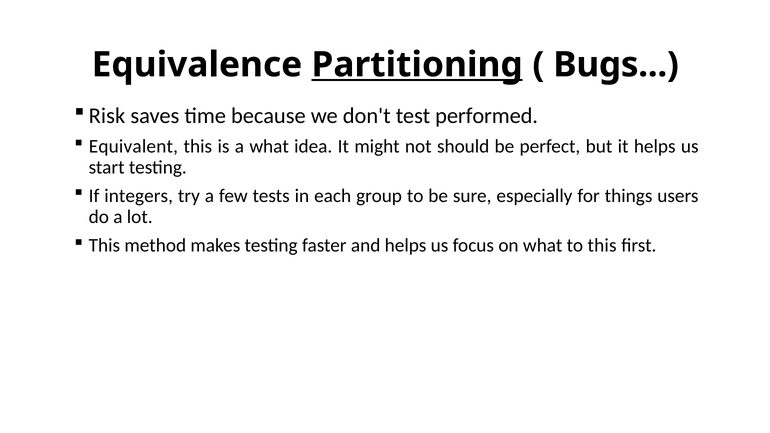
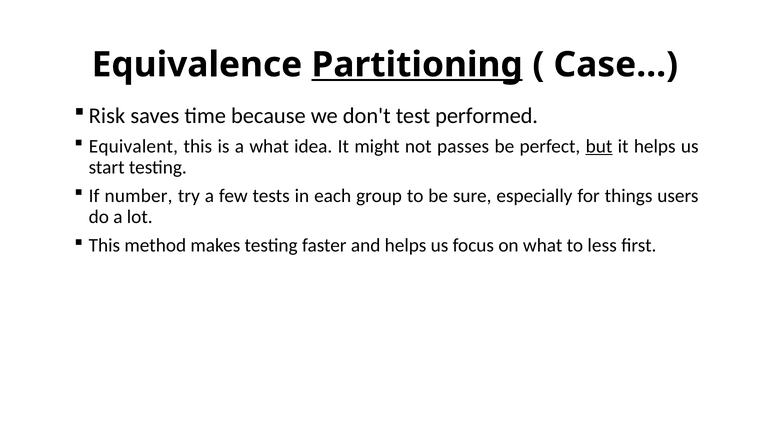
Bugs: Bugs -> Case (616, 65)
should: should -> passes (463, 146)
but underline: none -> present (599, 146)
integers: integers -> number (139, 196)
to this: this -> less (602, 246)
